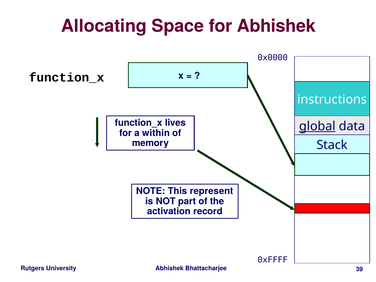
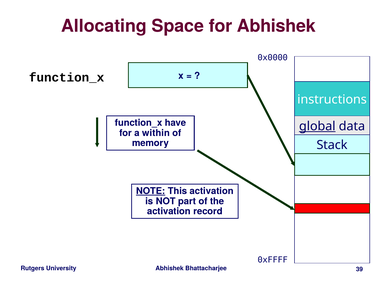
lives: lives -> have (175, 123)
NOTE underline: none -> present (151, 191)
This represent: represent -> activation (212, 191)
